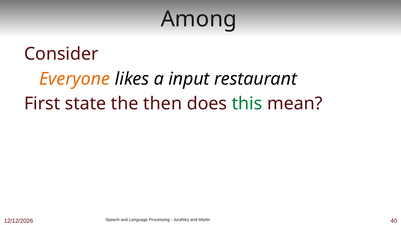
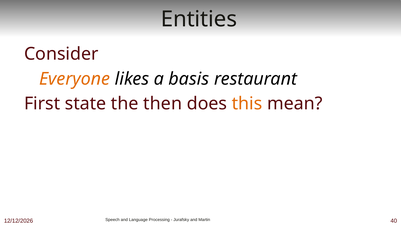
Among: Among -> Entities (199, 19)
input: input -> basis (189, 79)
this colour: green -> orange (247, 104)
